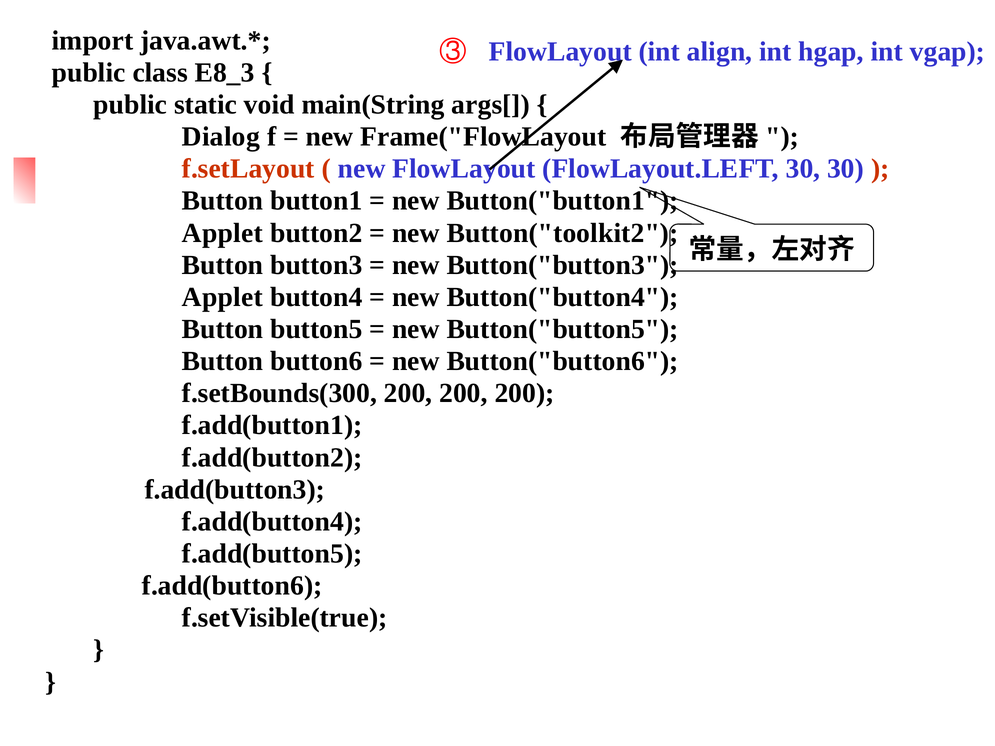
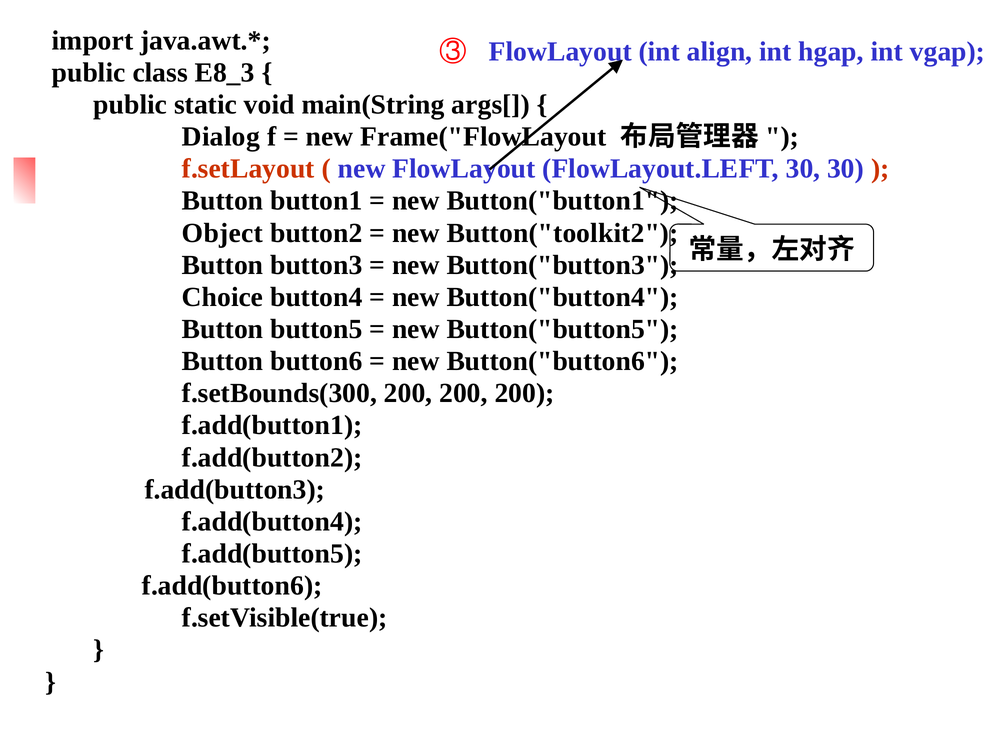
Applet: Applet -> Object (222, 233)
Applet: Applet -> Choice (223, 297)
